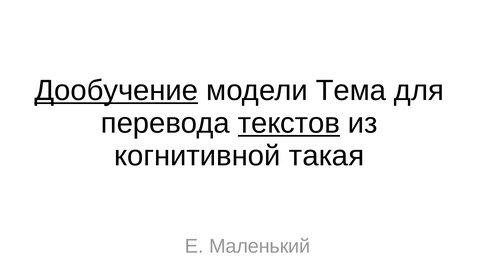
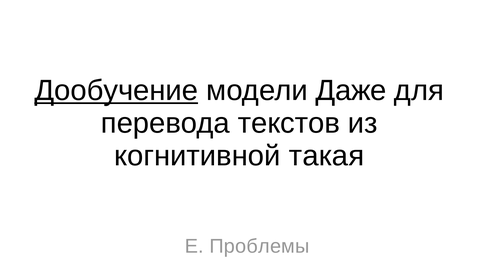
Тема: Тема -> Даже (351, 91)
текстов underline: present -> none (289, 123)
Маленький: Маленький -> Проблемы (259, 247)
